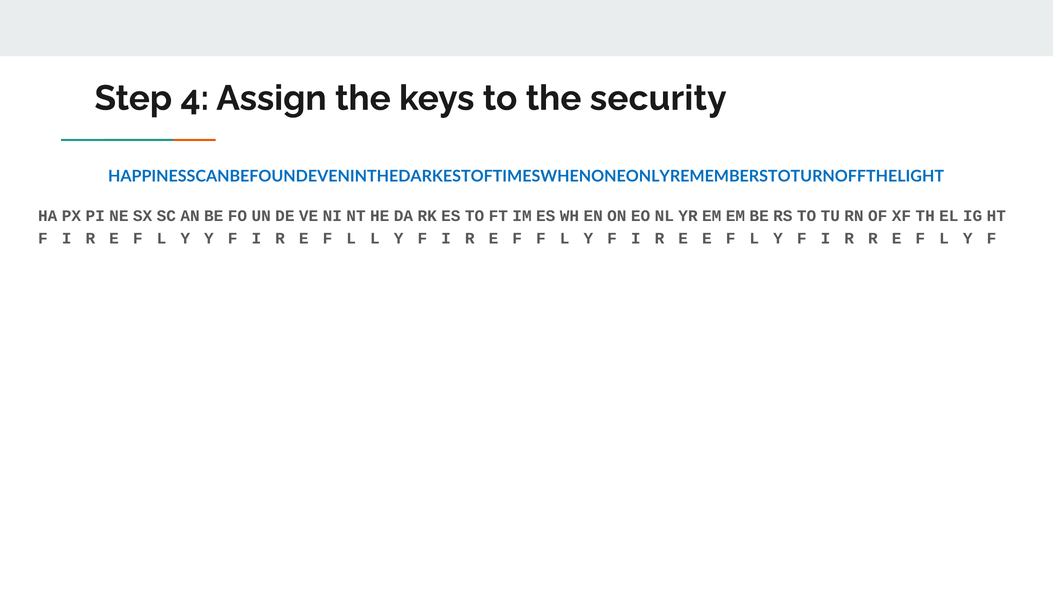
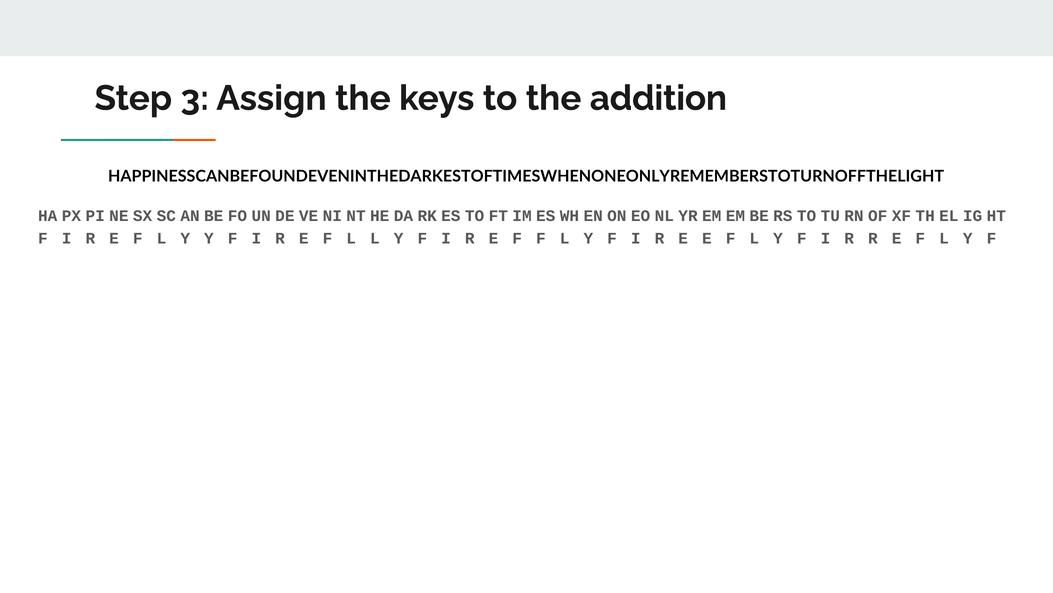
4: 4 -> 3 (195, 98)
security: security -> addition (658, 98)
HAPPINESSCANBEFOUNDEVENINTHEDARKESTOFTIMESWHENONEONLYREMEMBERSTOTURNOFFTHELIGHT colour: blue -> black (526, 176)
